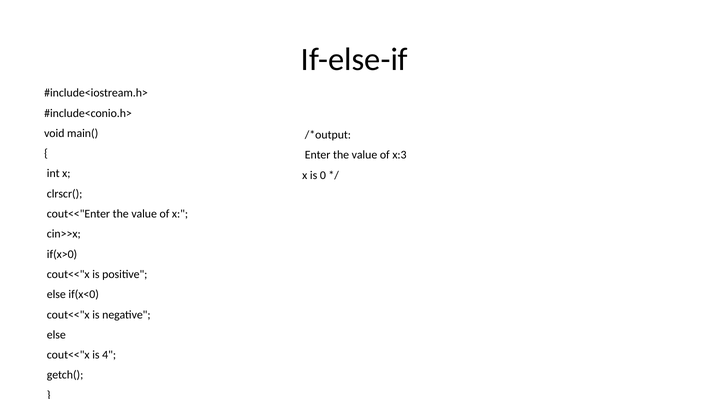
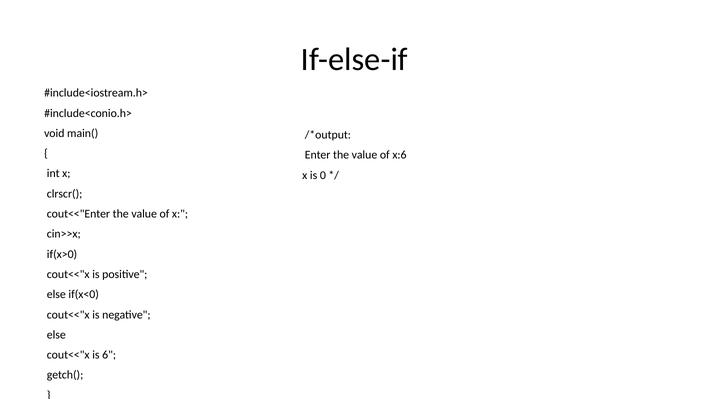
x:3: x:3 -> x:6 (399, 155)
4: 4 -> 6 (109, 355)
